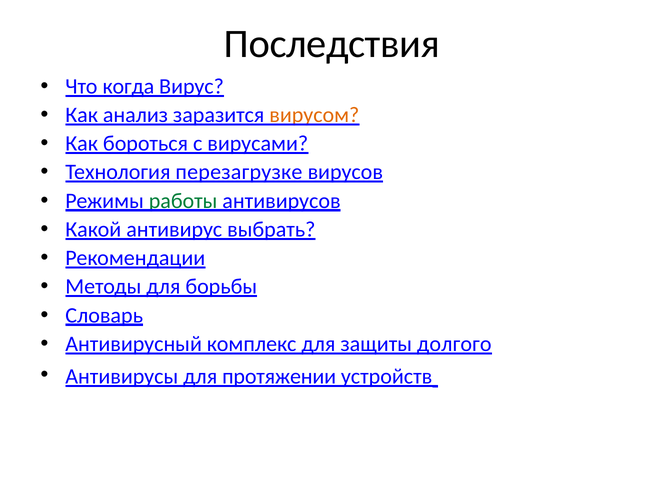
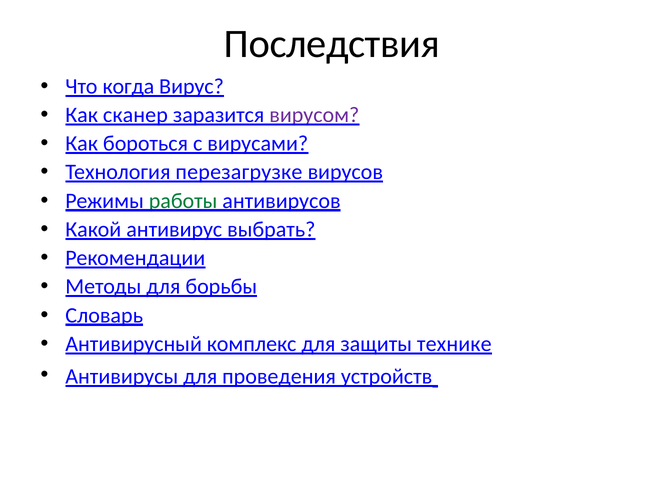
анализ: анализ -> сканер (135, 115)
вирусом colour: orange -> purple (314, 115)
долгого: долгого -> технике (454, 344)
протяжении: протяжении -> проведения (279, 377)
